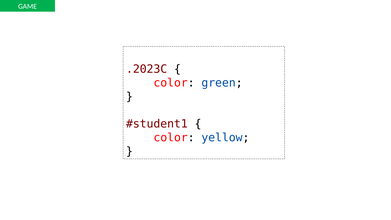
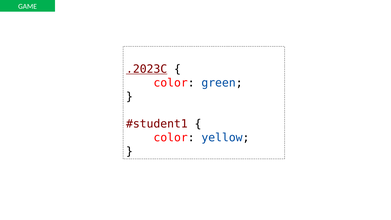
.2023C underline: none -> present (147, 69)
